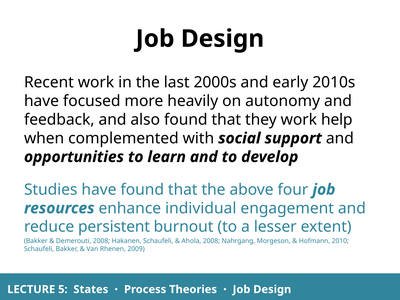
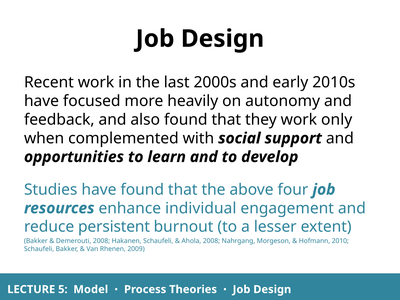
help: help -> only (337, 120)
States: States -> Model (91, 289)
